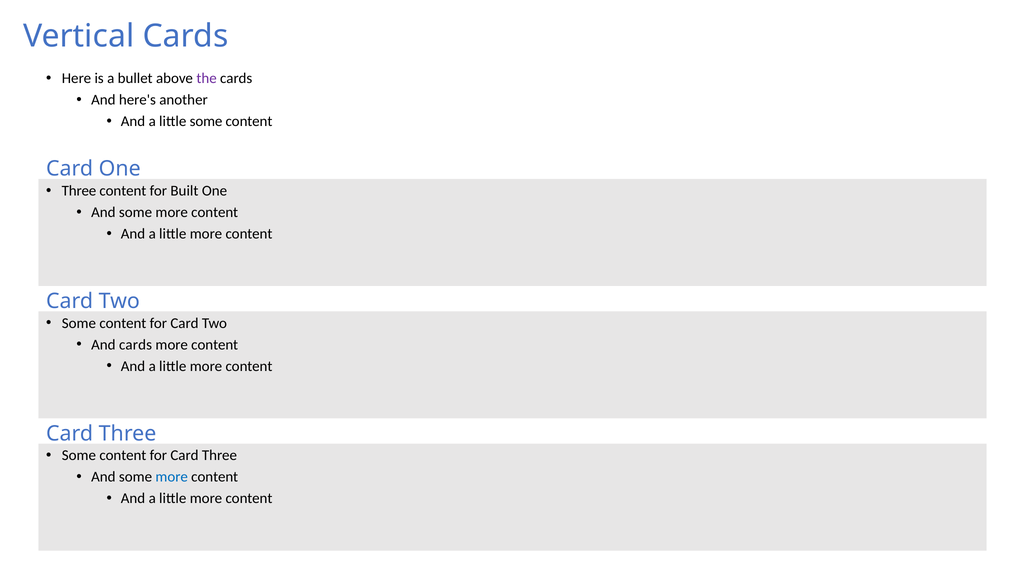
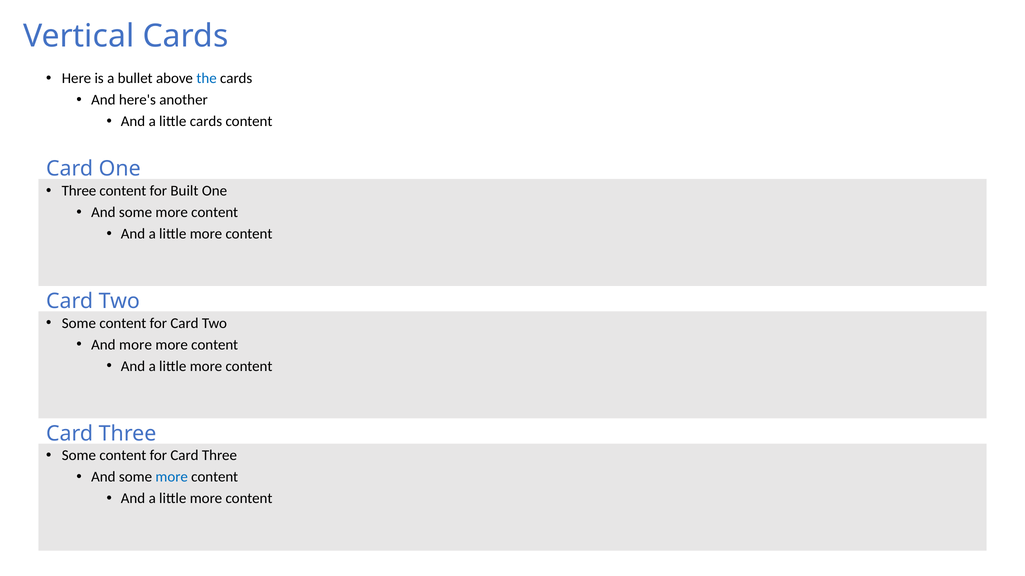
the colour: purple -> blue (207, 78)
little some: some -> cards (206, 122)
And cards: cards -> more (136, 345)
